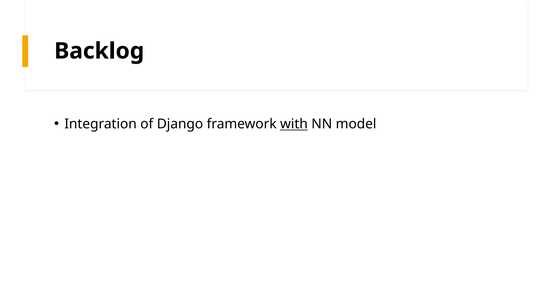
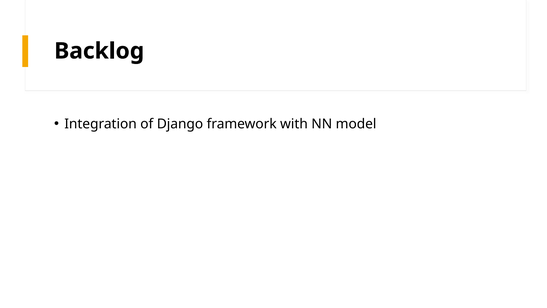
with underline: present -> none (294, 124)
